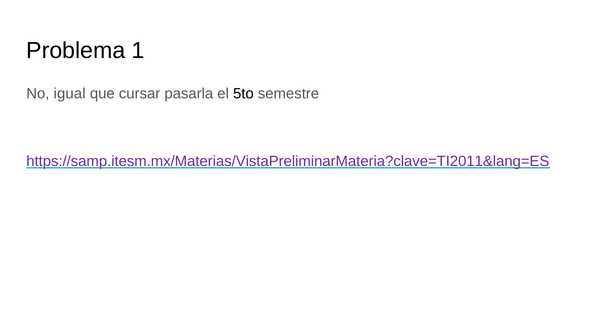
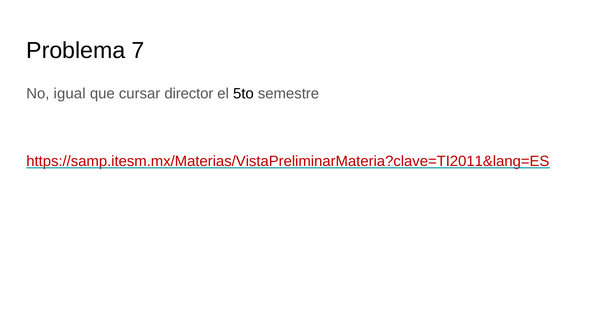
1: 1 -> 7 (138, 50)
pasarla: pasarla -> director (189, 94)
https://samp.itesm.mx/Materias/VistaPreliminarMateria?clave=TI2011&lang=ES colour: purple -> red (288, 161)
